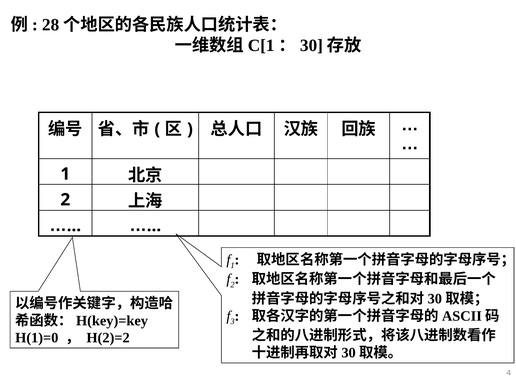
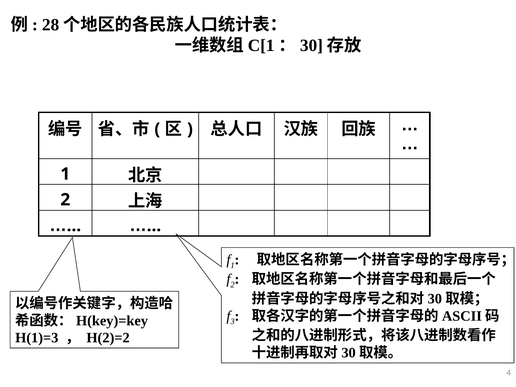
H(1)=0: H(1)=0 -> H(1)=3 (37, 338)
